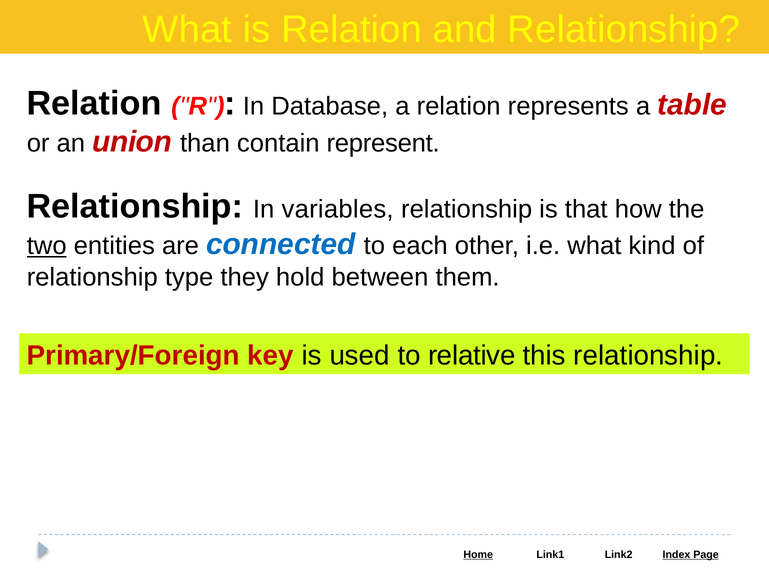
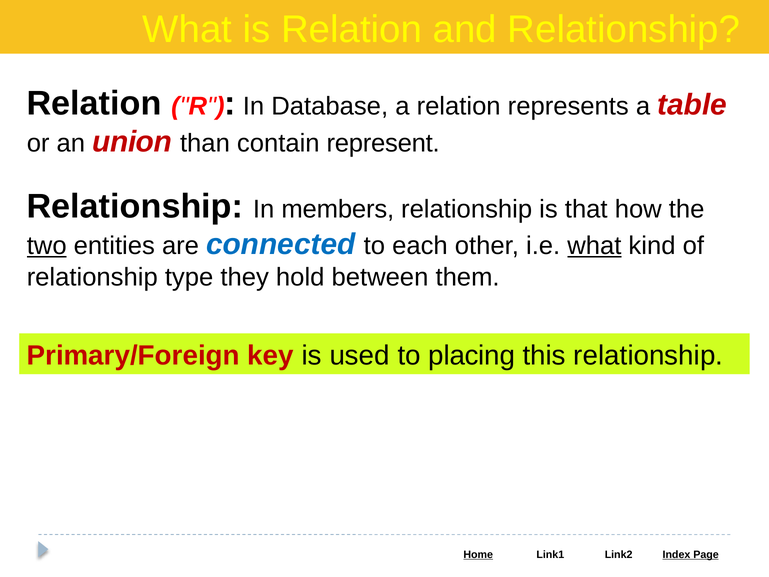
variables: variables -> members (338, 209)
what underline: none -> present (594, 246)
relative: relative -> placing (472, 356)
